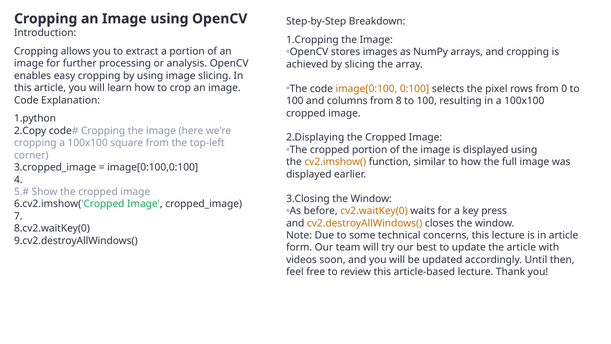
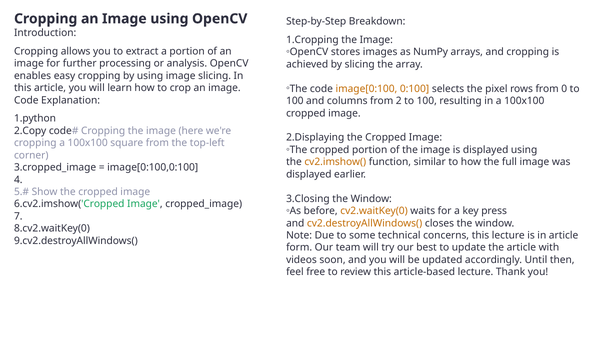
8: 8 -> 2 (399, 101)
